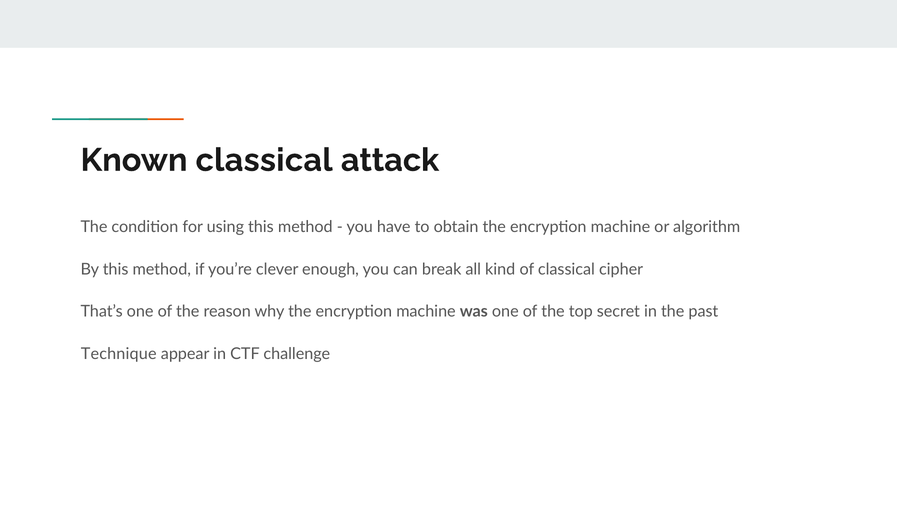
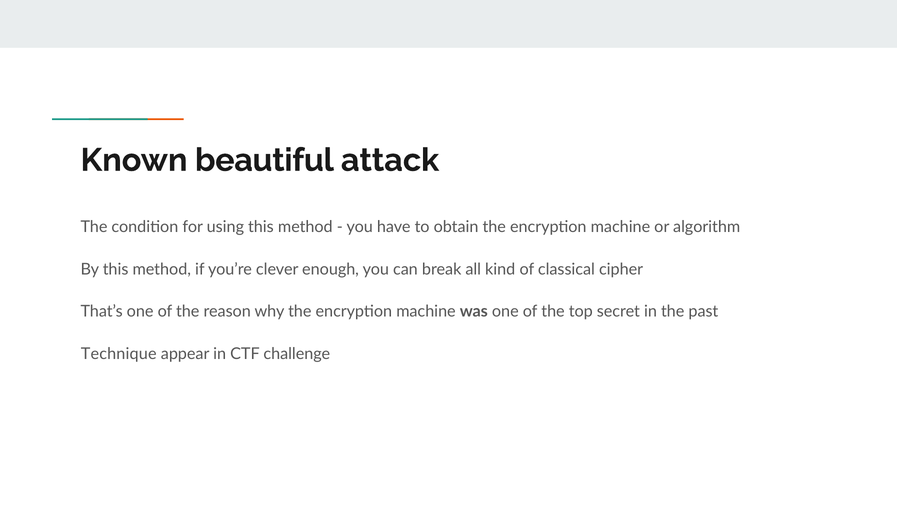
Known classical: classical -> beautiful (264, 160)
